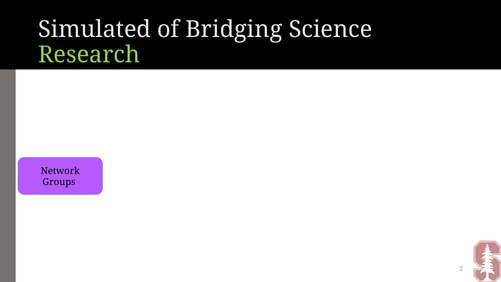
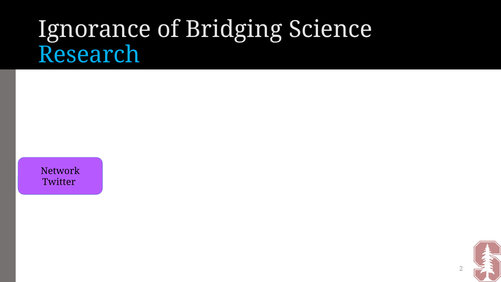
Simulated: Simulated -> Ignorance (95, 29)
Research colour: light green -> light blue (89, 55)
Groups: Groups -> Twitter (59, 182)
